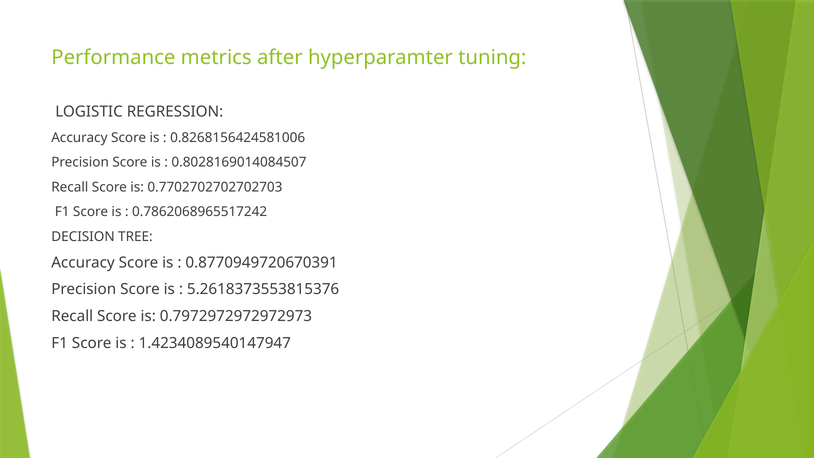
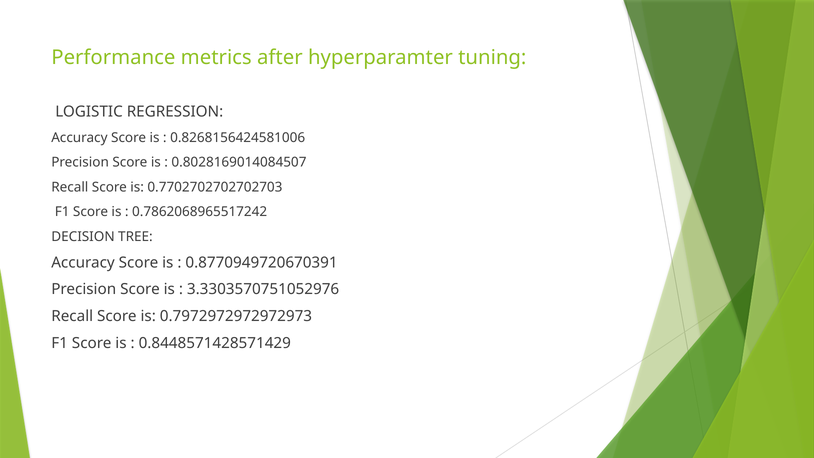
5.2618373553815376: 5.2618373553815376 -> 3.3303570751052976 (263, 289)
1.4234089540147947: 1.4234089540147947 -> 0.8448571428571429 (215, 343)
